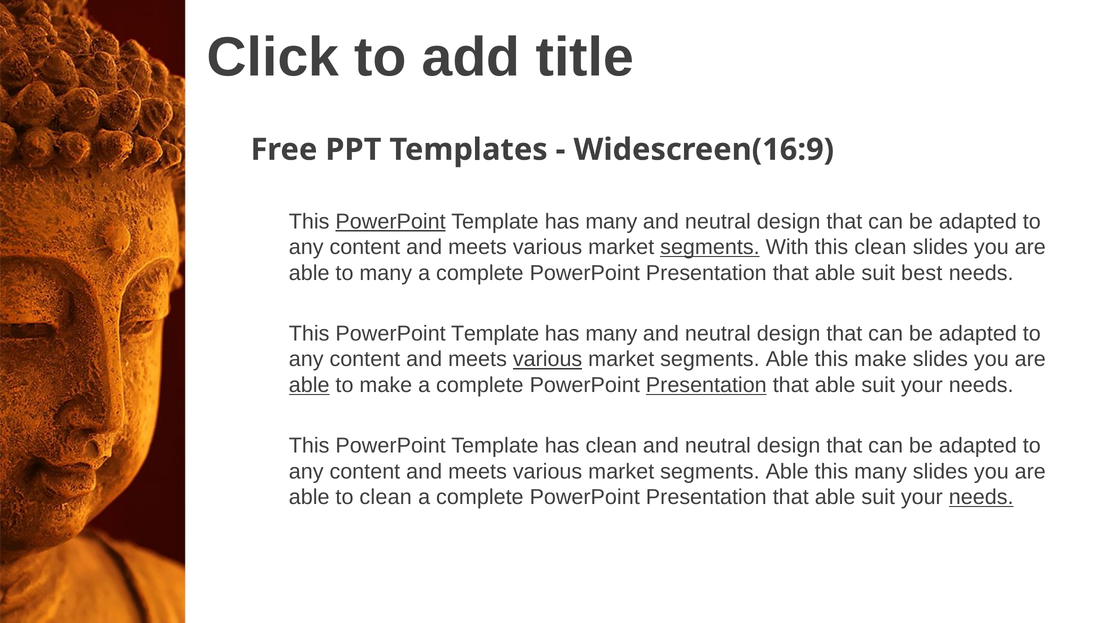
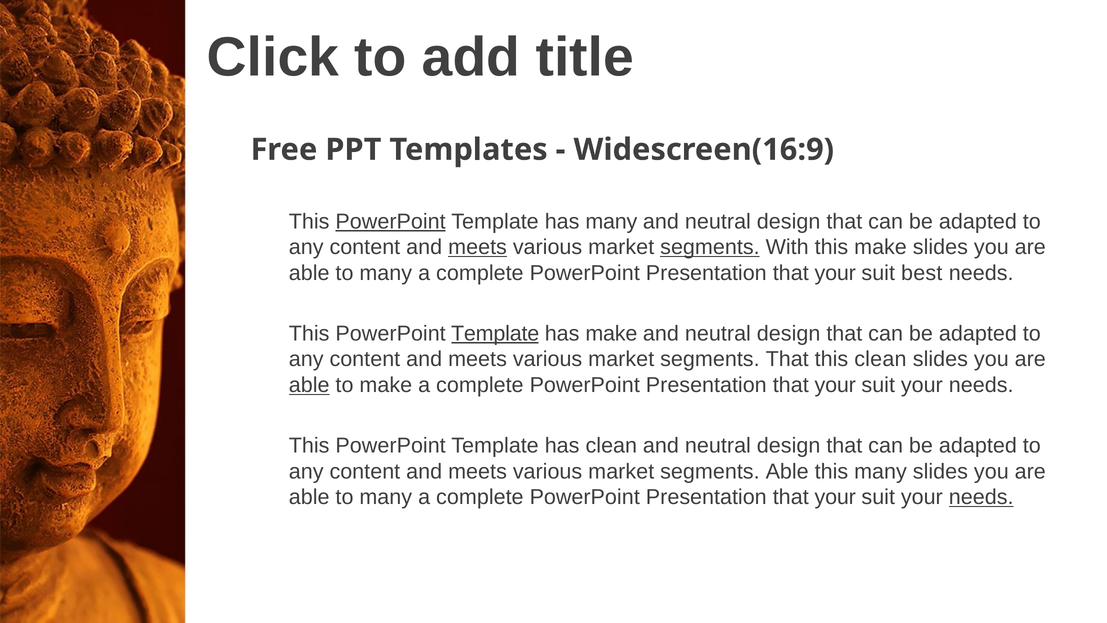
meets underline: none -> present (478, 247)
this clean: clean -> make (881, 247)
able: able -> your (835, 273)
Template underline: none -> present (495, 333)
many: many -> make (611, 333)
various underline: present -> none (548, 359)
Able: Able -> That (787, 359)
this make: make -> clean (880, 359)
Presentation underline: present -> none (706, 385)
able: able -> your (835, 385)
clean: clean -> many (386, 497)
able: able -> your (835, 497)
